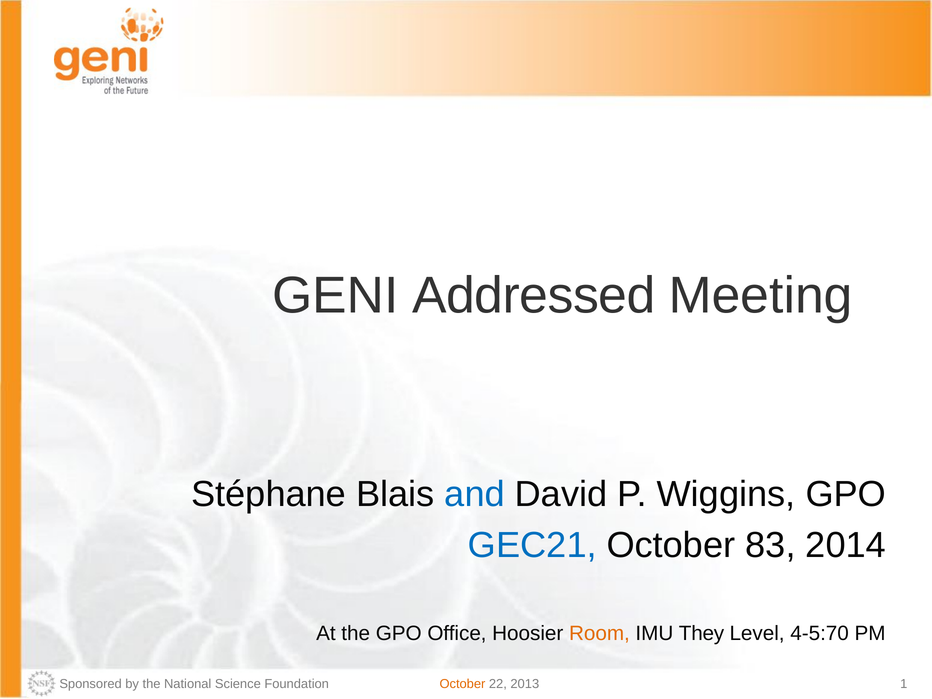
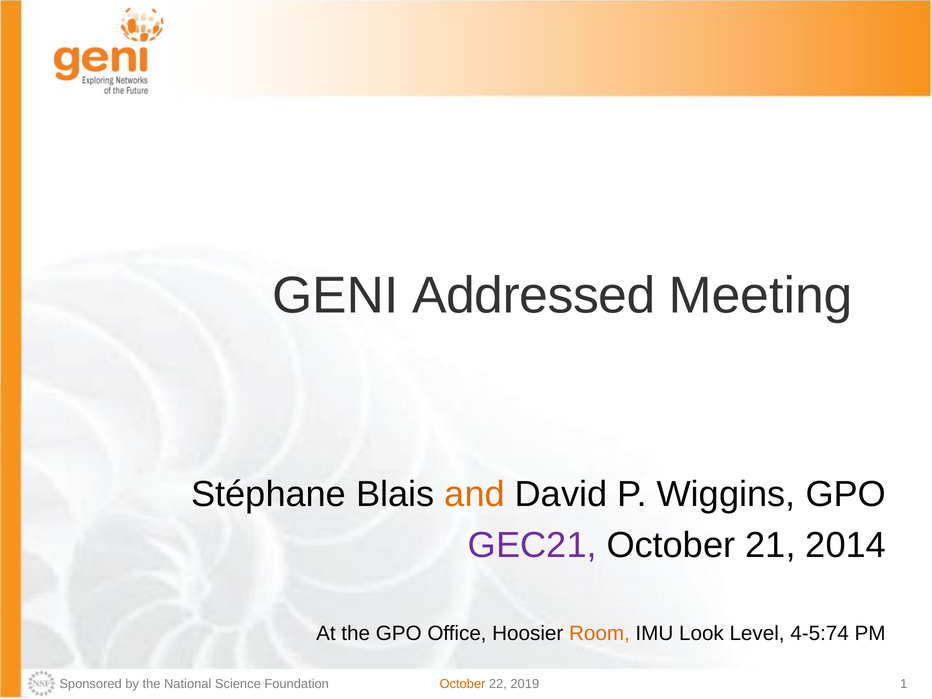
and colour: blue -> orange (475, 494)
GEC21 colour: blue -> purple (532, 545)
83: 83 -> 21 (770, 545)
They: They -> Look (701, 633)
4-5:70: 4-5:70 -> 4-5:74 (820, 633)
2013: 2013 -> 2019 (525, 684)
